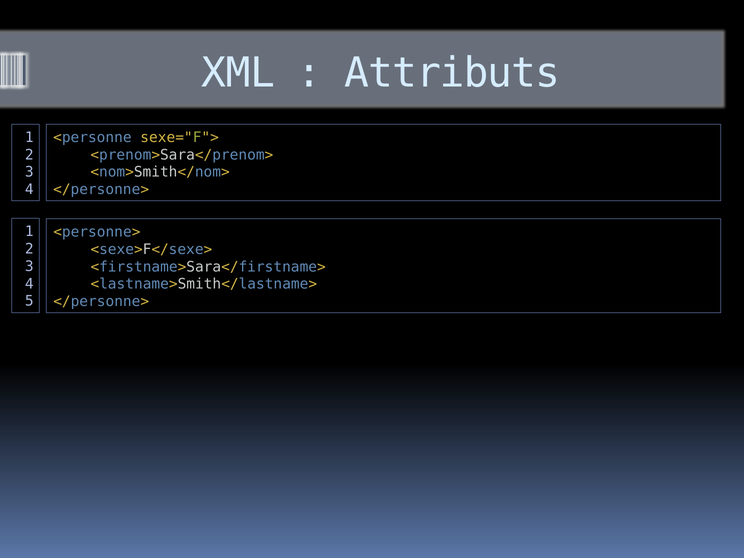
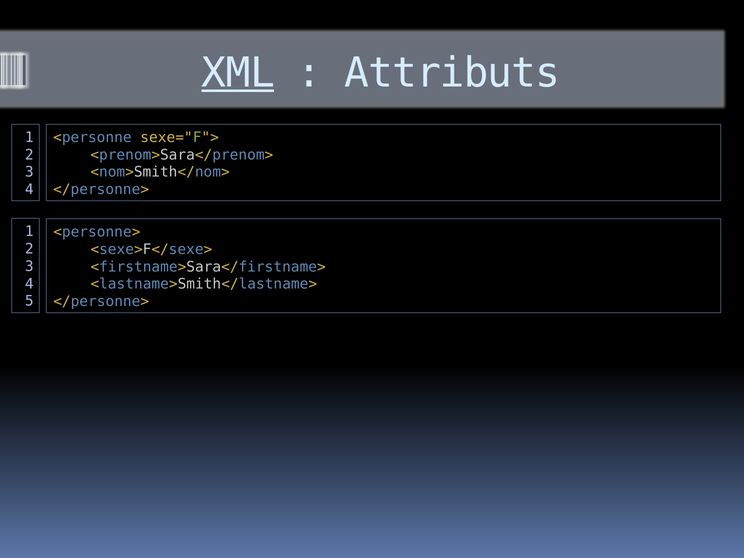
XML underline: none -> present (238, 73)
